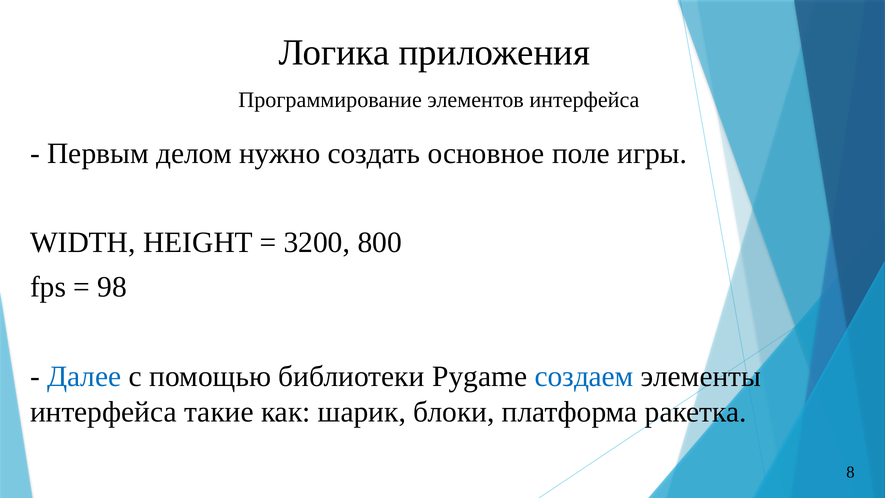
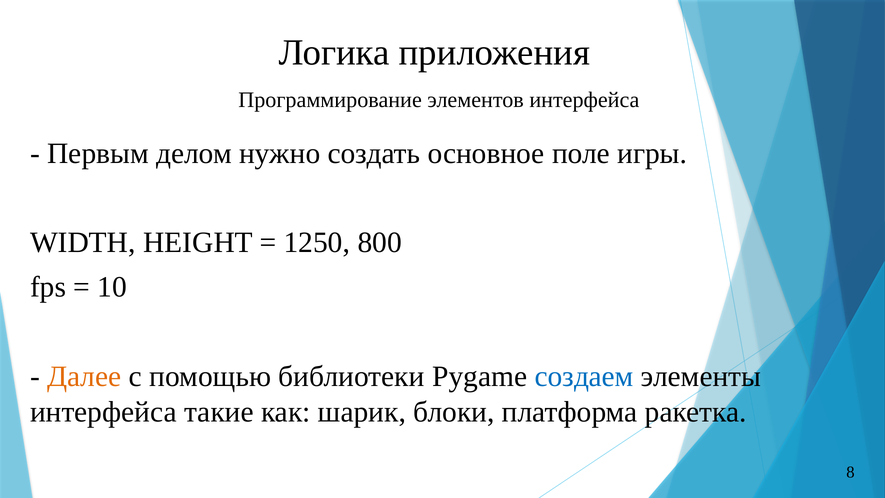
3200: 3200 -> 1250 (317, 243)
98: 98 -> 10 (112, 287)
Далее colour: blue -> orange (84, 376)
